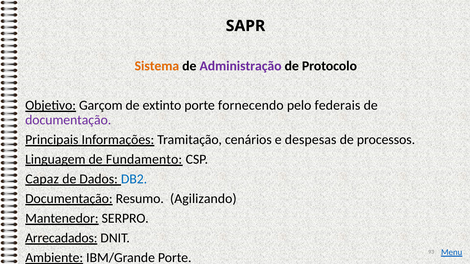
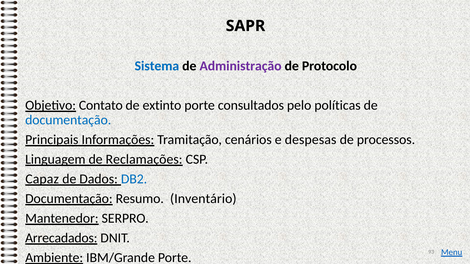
Sistema colour: orange -> blue (157, 66)
Garçom: Garçom -> Contato (101, 105)
fornecendo: fornecendo -> consultados (251, 105)
federais: federais -> políticas (337, 105)
documentação colour: purple -> blue (68, 120)
Fundamento: Fundamento -> Reclamações (144, 160)
Agilizando: Agilizando -> Inventário (203, 199)
